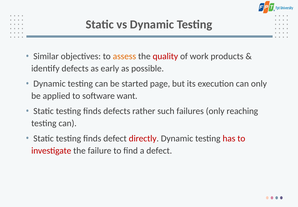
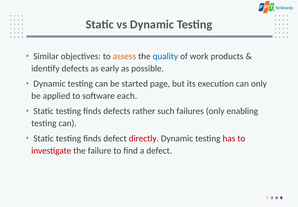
quality colour: red -> blue (165, 56)
want: want -> each (127, 96)
reaching: reaching -> enabling (242, 111)
